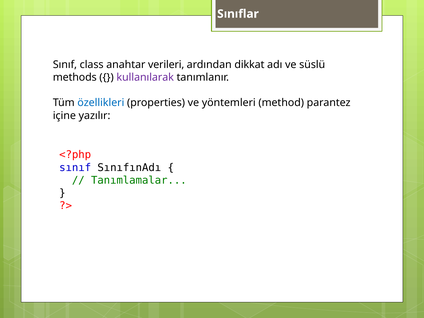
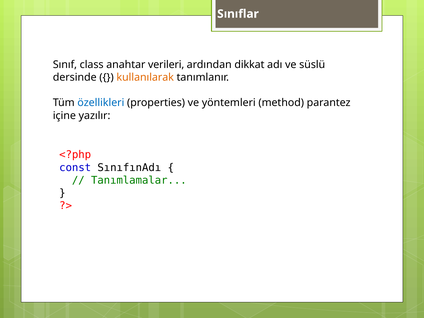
methods: methods -> dersinde (75, 77)
kullanılarak colour: purple -> orange (145, 77)
sınıf: sınıf -> const (75, 168)
